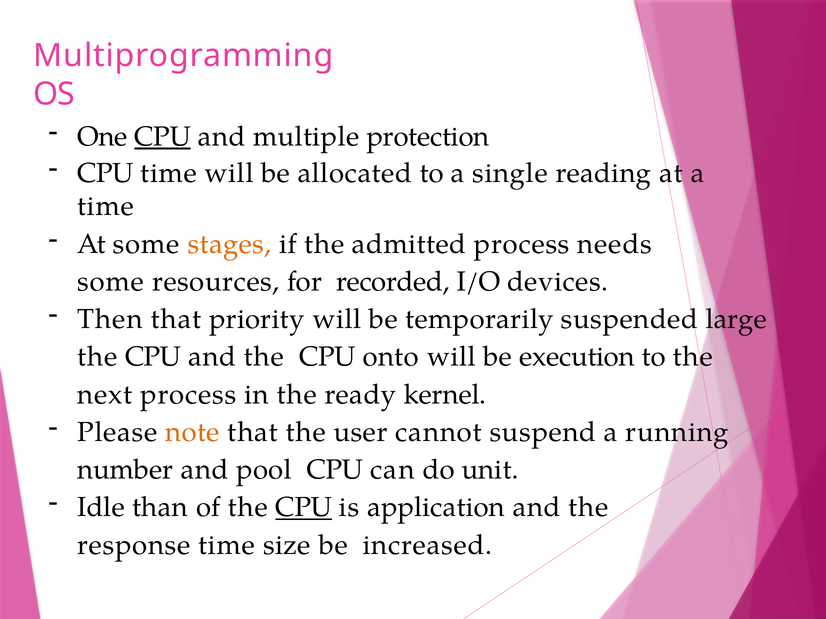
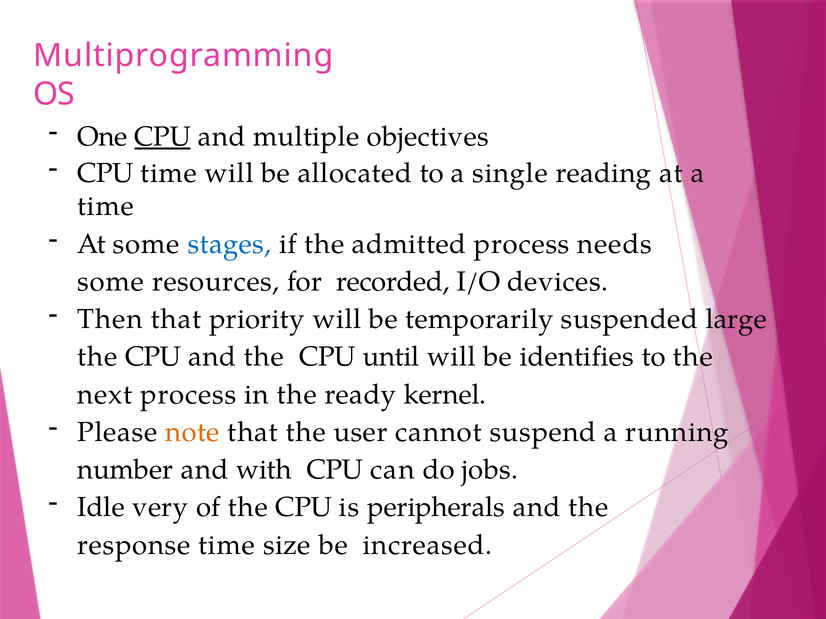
protection: protection -> objectives (428, 137)
stages colour: orange -> blue (229, 244)
onto: onto -> until (391, 357)
execution: execution -> identifies (577, 357)
pool: pool -> with (264, 470)
unit: unit -> jobs (490, 470)
than: than -> very (160, 508)
CPU underline: present -> none (304, 508)
application: application -> peripherals (436, 508)
